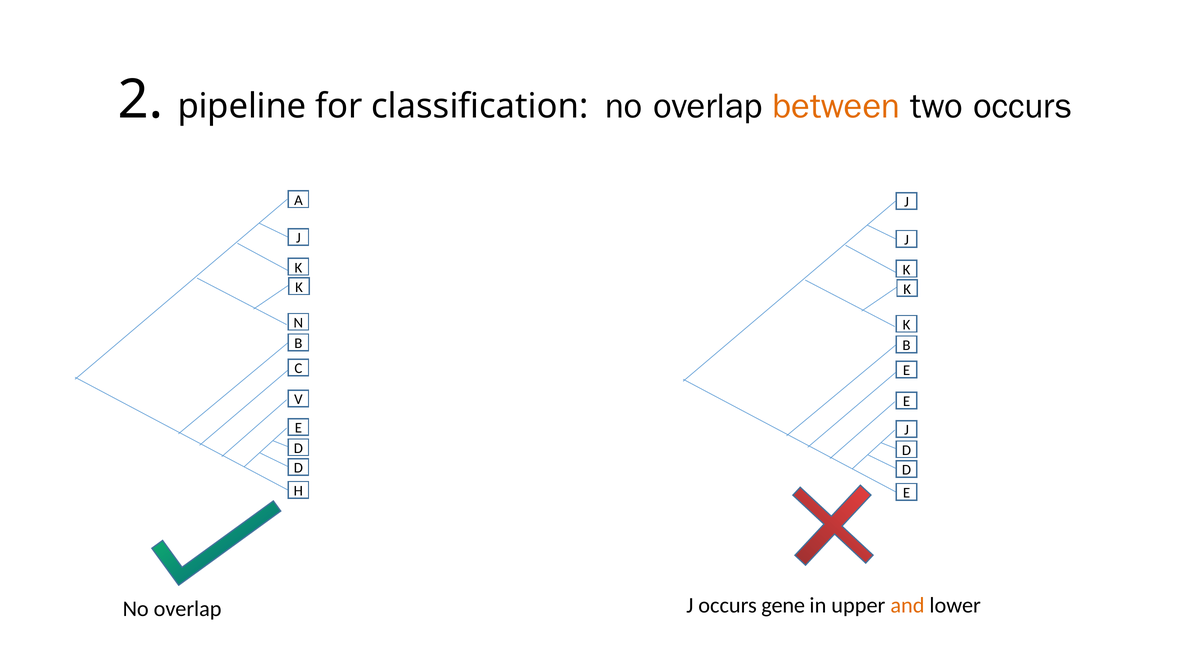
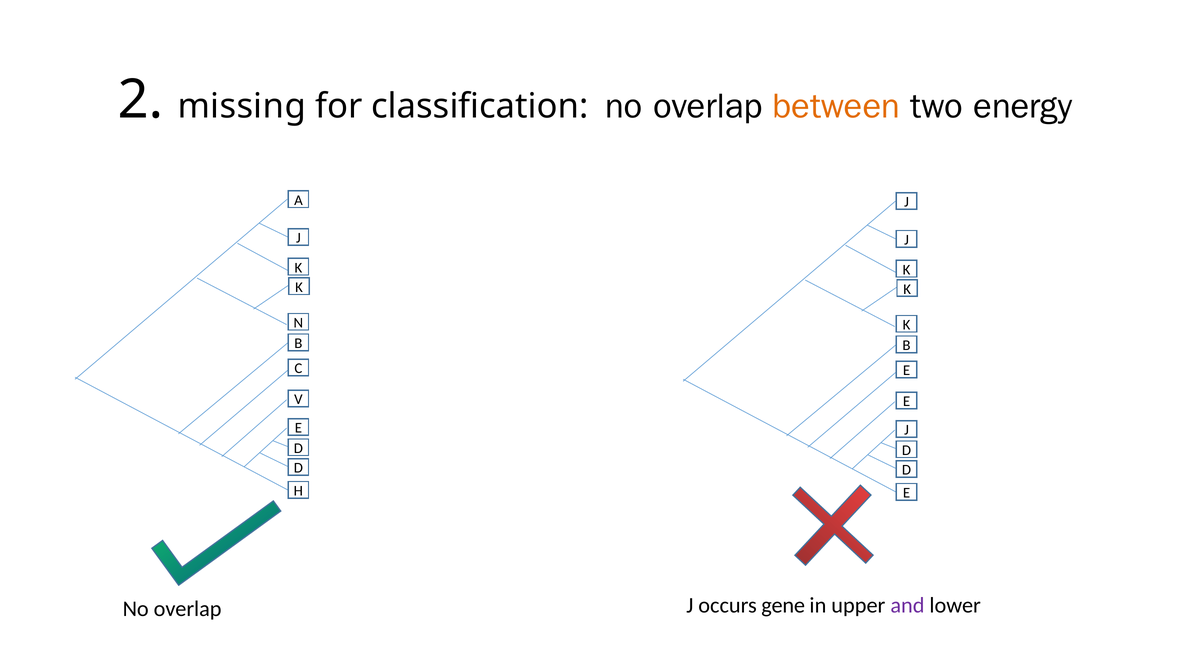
pipeline: pipeline -> missing (242, 107)
two occurs: occurs -> energy (1023, 107)
and colour: orange -> purple (907, 606)
